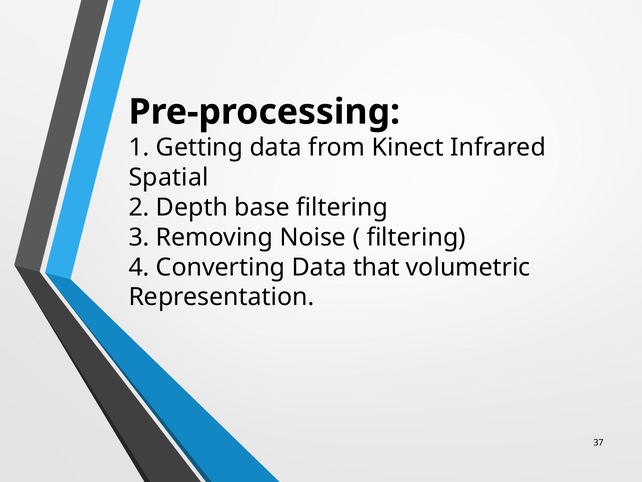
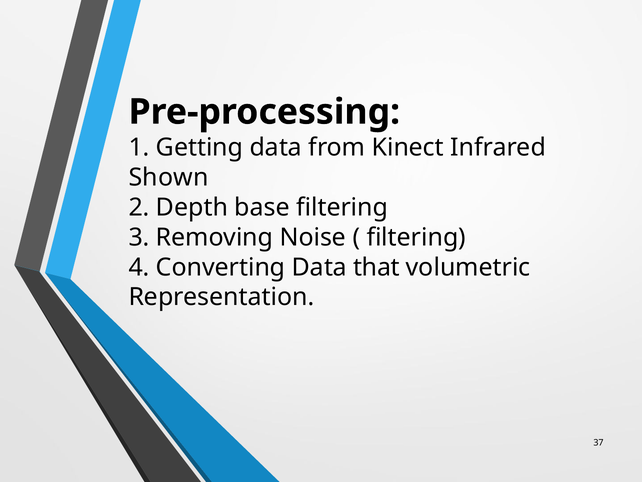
Spatial: Spatial -> Shown (169, 177)
